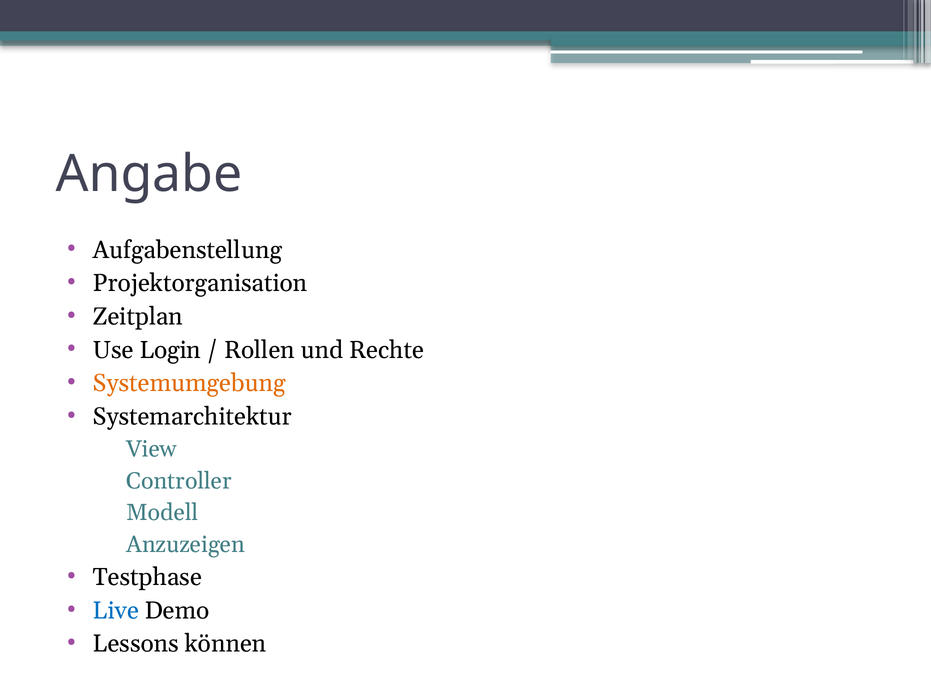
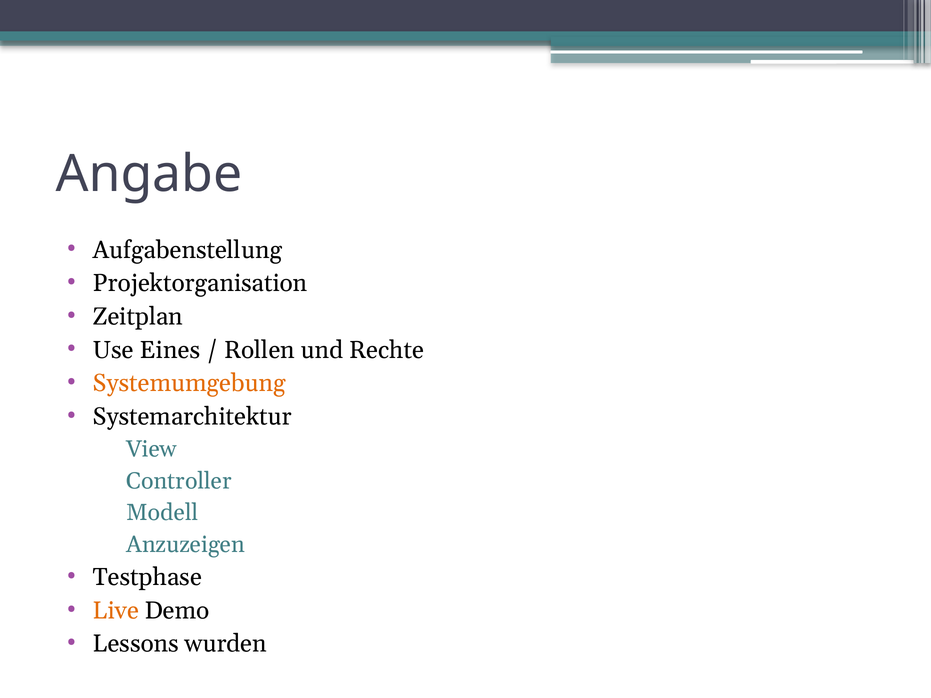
Login: Login -> Eines (170, 350)
Live colour: blue -> orange (116, 611)
können: können -> wurden (226, 644)
